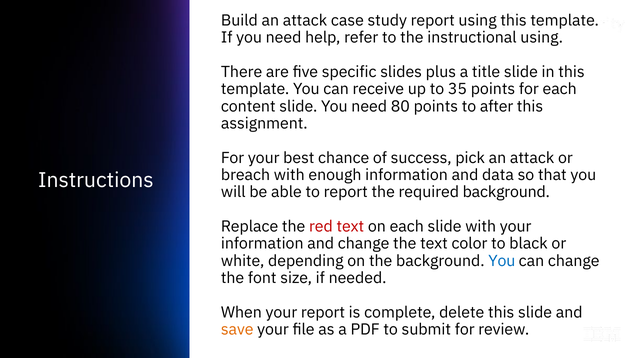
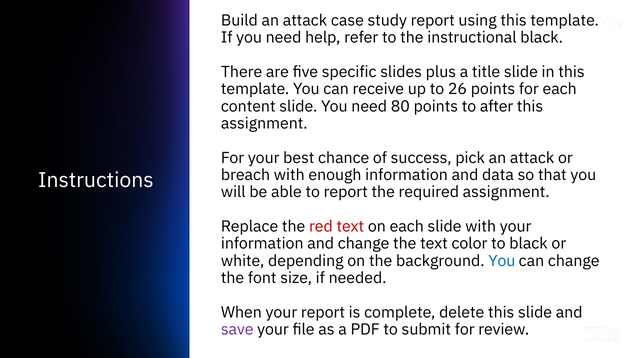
instructional using: using -> black (542, 37)
35: 35 -> 26 (457, 89)
required background: background -> assignment (506, 192)
save colour: orange -> purple (237, 329)
